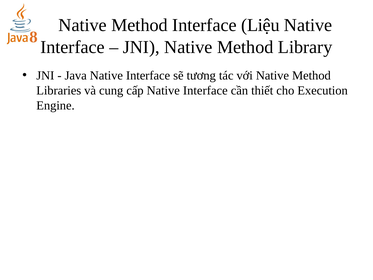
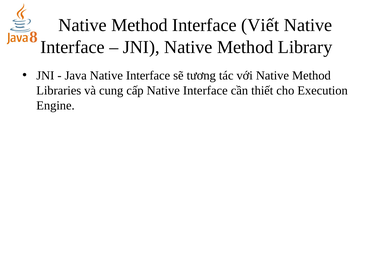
Liệu: Liệu -> Viết (260, 25)
